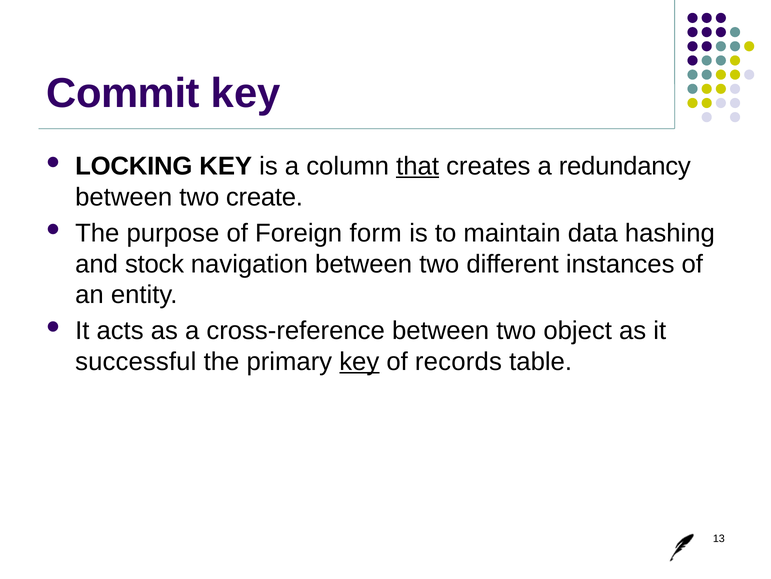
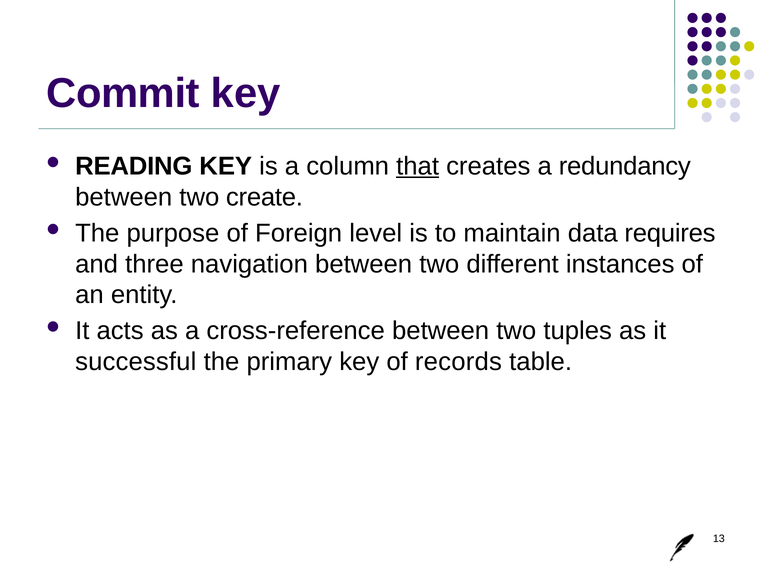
LOCKING: LOCKING -> READING (134, 166)
form: form -> level (376, 233)
hashing: hashing -> requires (670, 233)
stock: stock -> three (154, 264)
object: object -> tuples (578, 331)
key underline: present -> none (359, 361)
